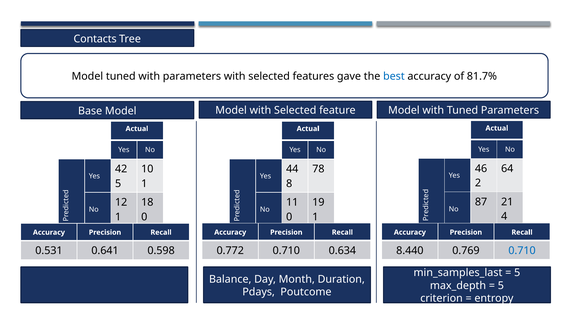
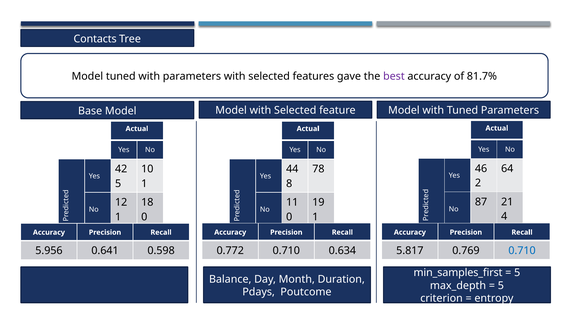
best colour: blue -> purple (394, 76)
8.440: 8.440 -> 5.817 (410, 251)
0.531: 0.531 -> 5.956 (49, 251)
min_samples_last: min_samples_last -> min_samples_first (458, 273)
